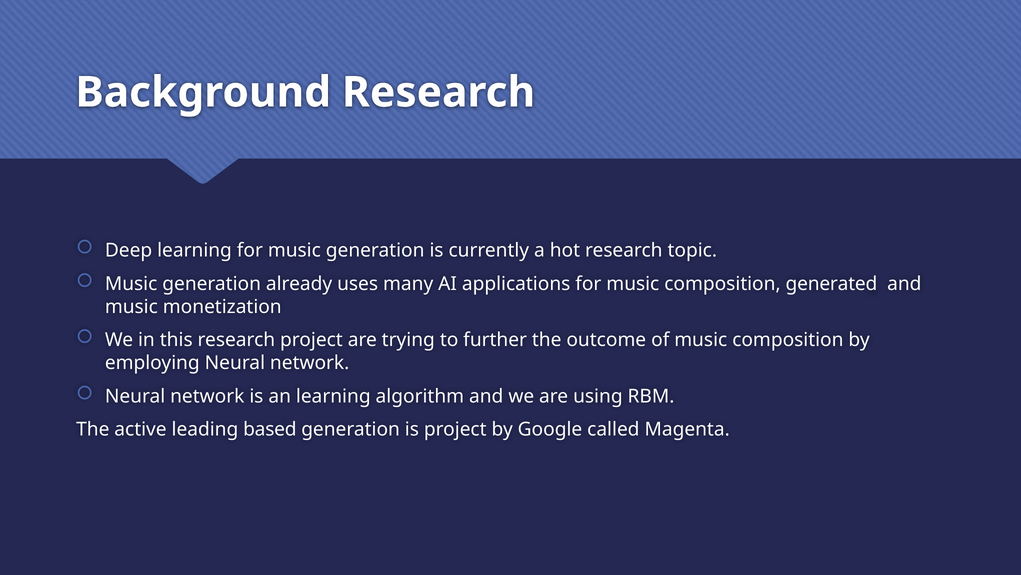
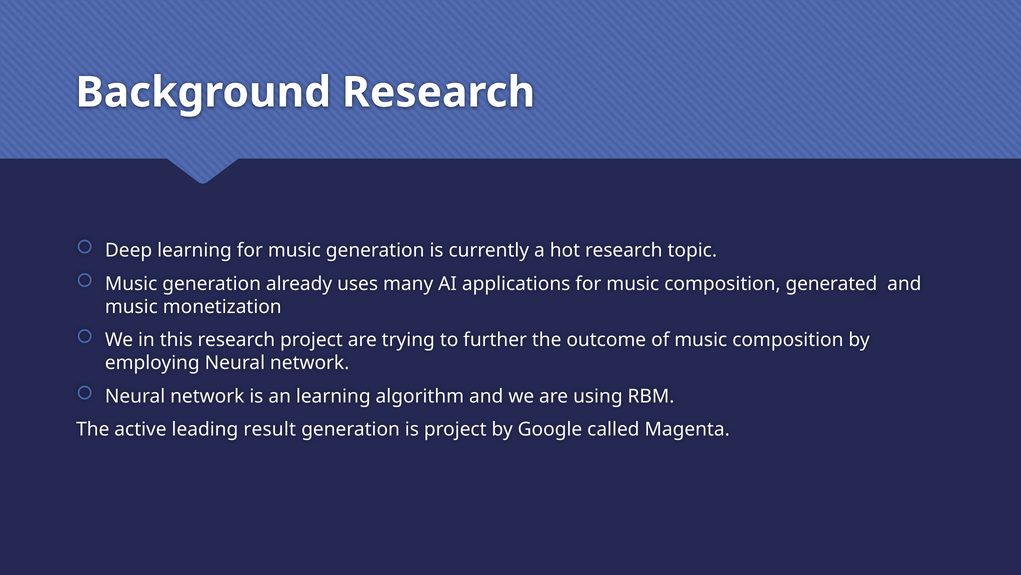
based: based -> result (270, 429)
